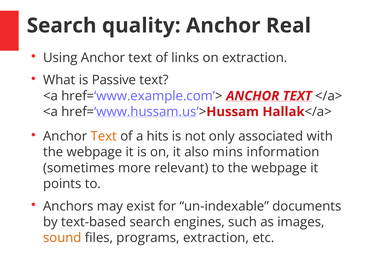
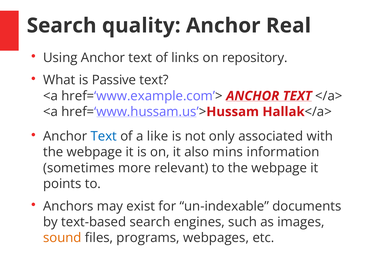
on extraction: extraction -> repository (255, 58)
Text colour: orange -> blue (104, 137)
hits: hits -> like (158, 137)
programs extraction: extraction -> webpages (216, 238)
